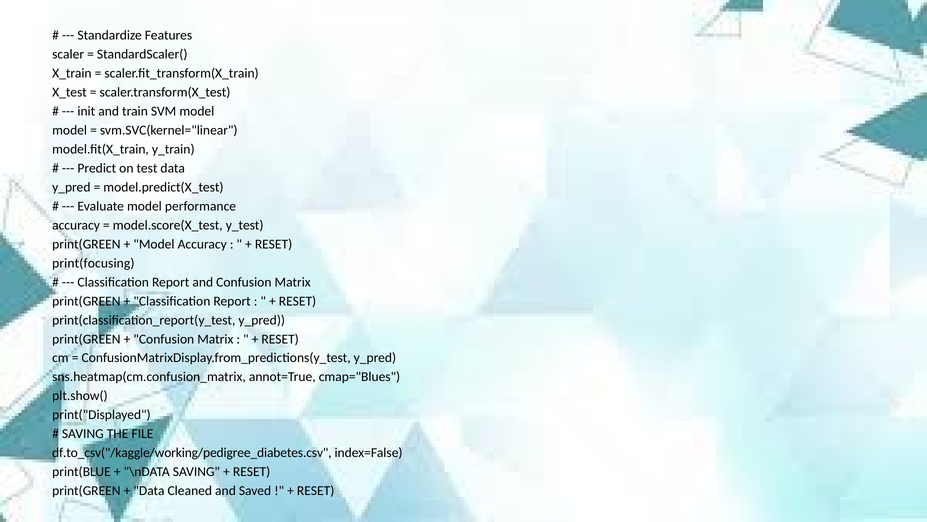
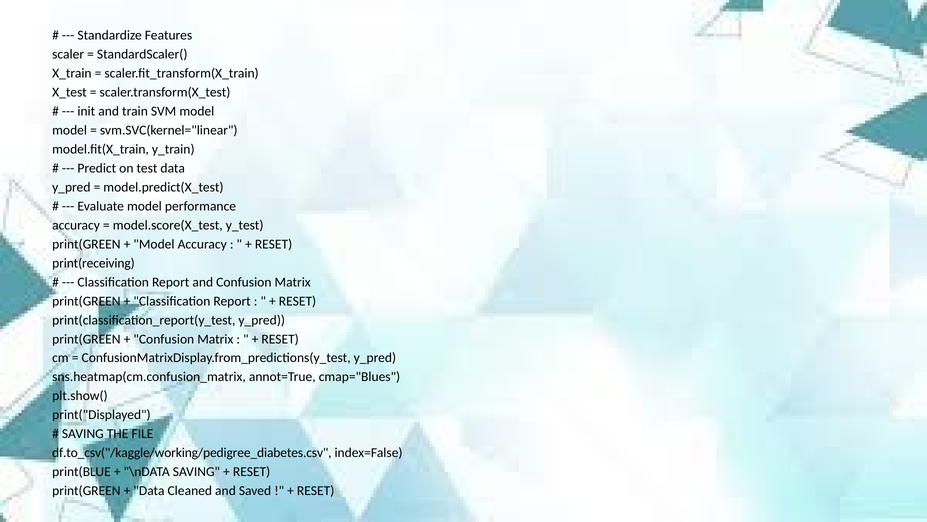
print(focusing: print(focusing -> print(receiving (93, 263)
